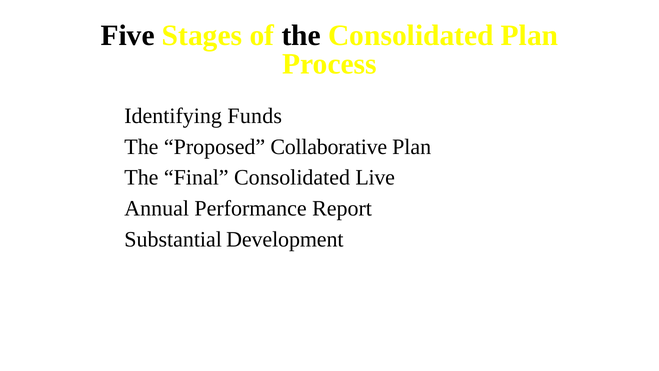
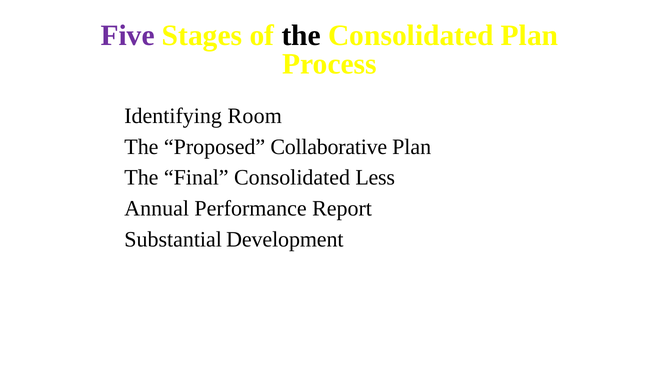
Five colour: black -> purple (128, 36)
Funds: Funds -> Room (255, 116)
Live: Live -> Less (375, 178)
